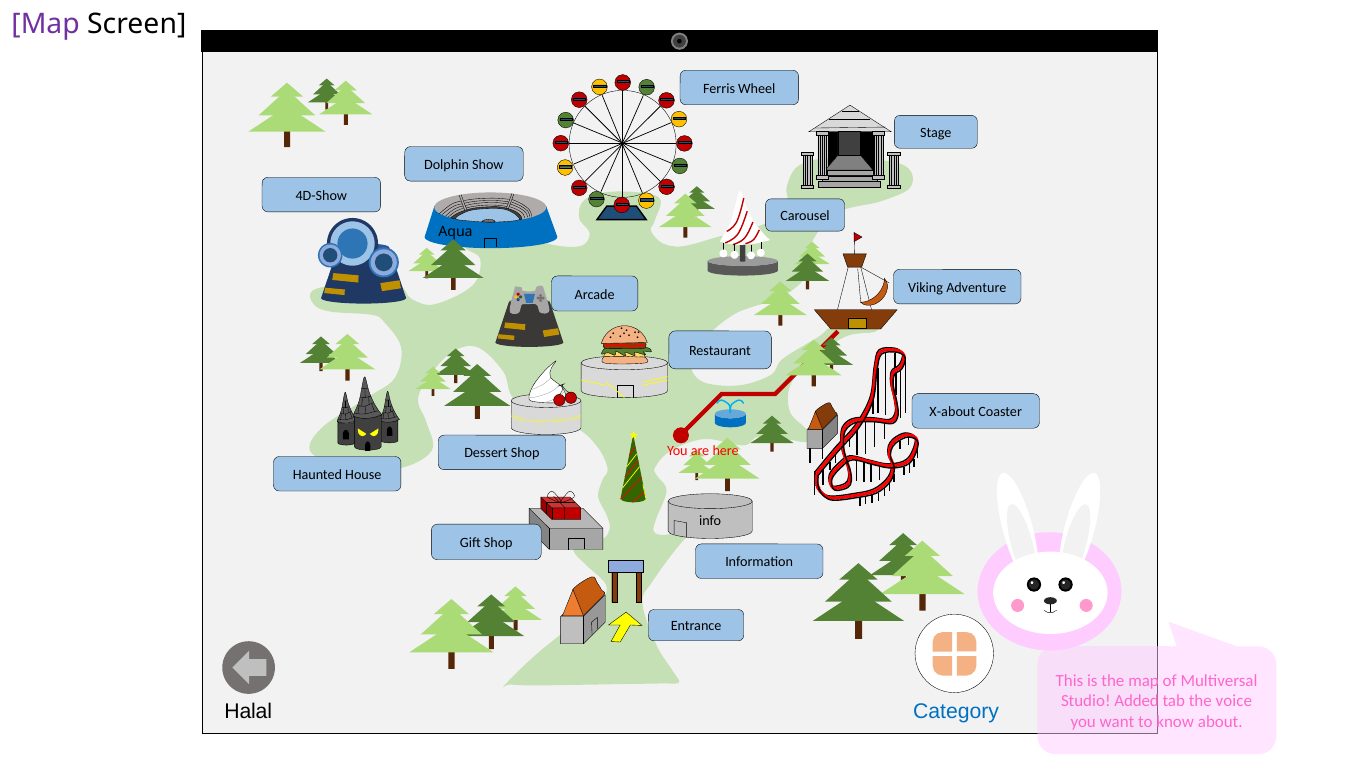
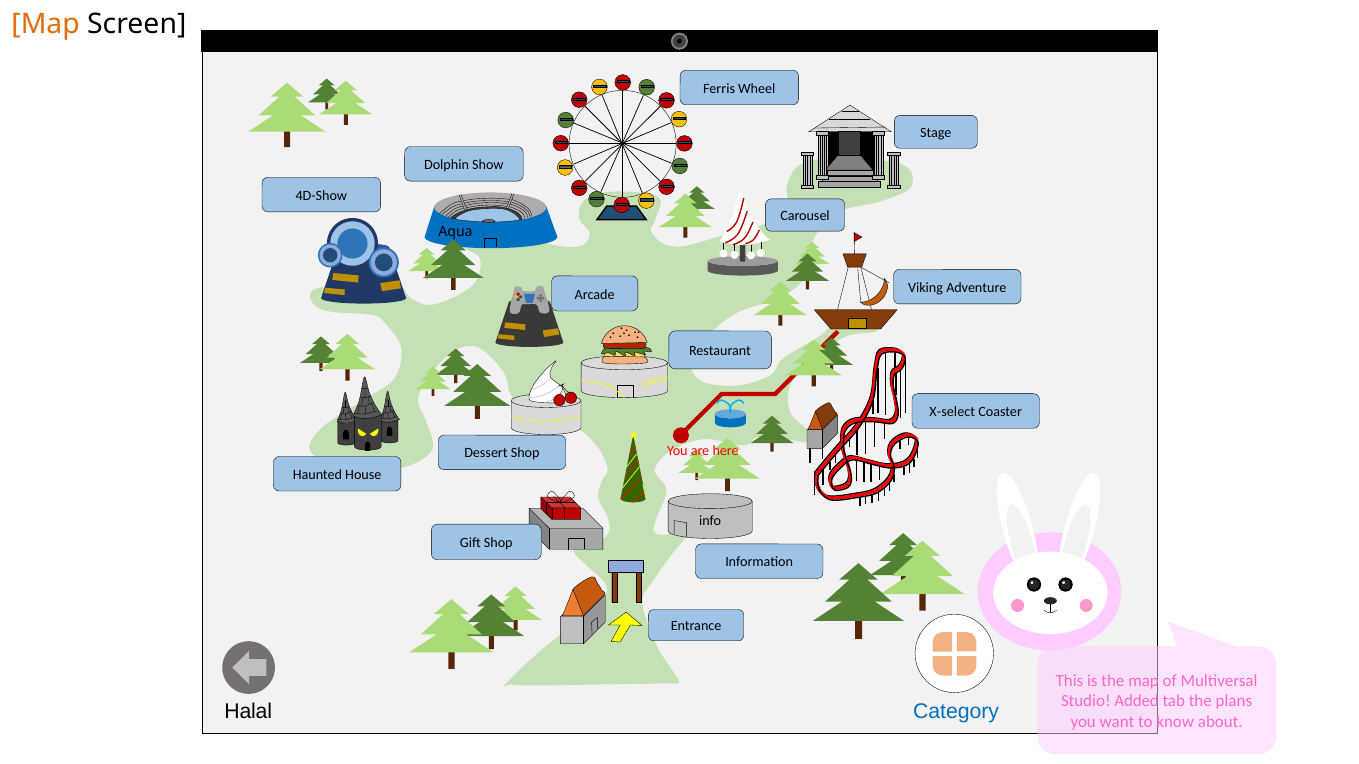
Map colour: purple -> orange (46, 24)
X-about: X-about -> X-select (952, 412)
voice: voice -> plans (1234, 702)
